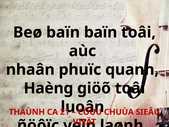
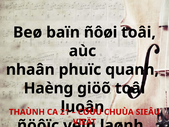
baïn baïn: baïn -> ñôøi (101, 32)
